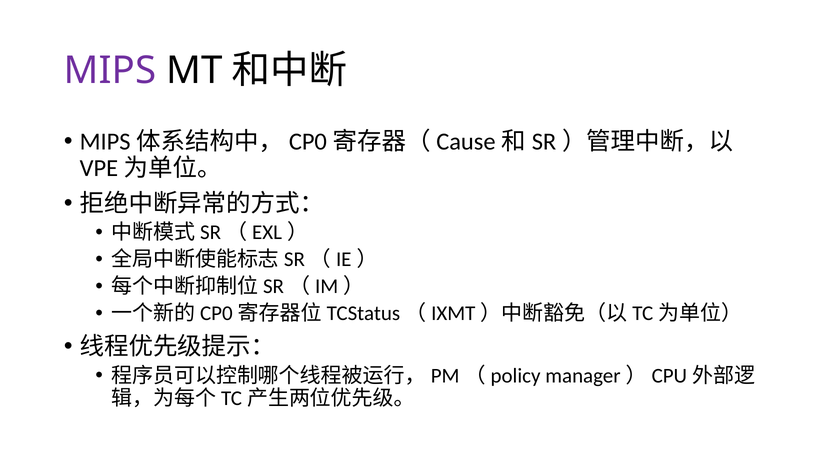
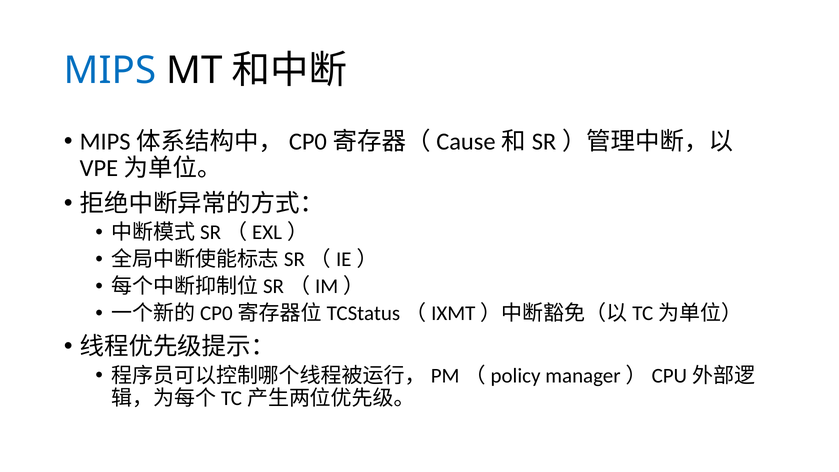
MIPS colour: purple -> blue (110, 70)
